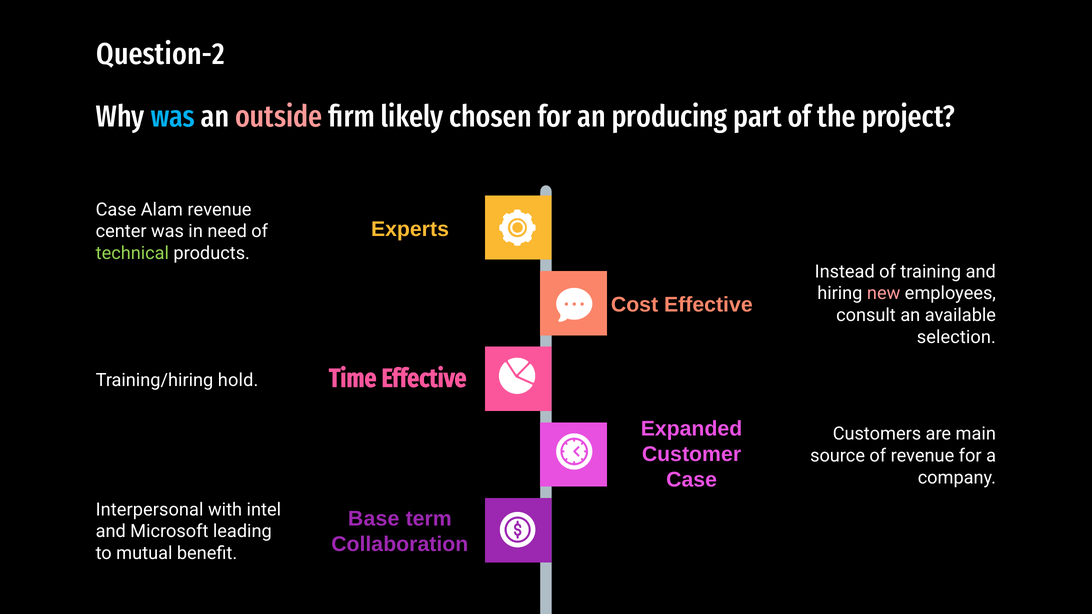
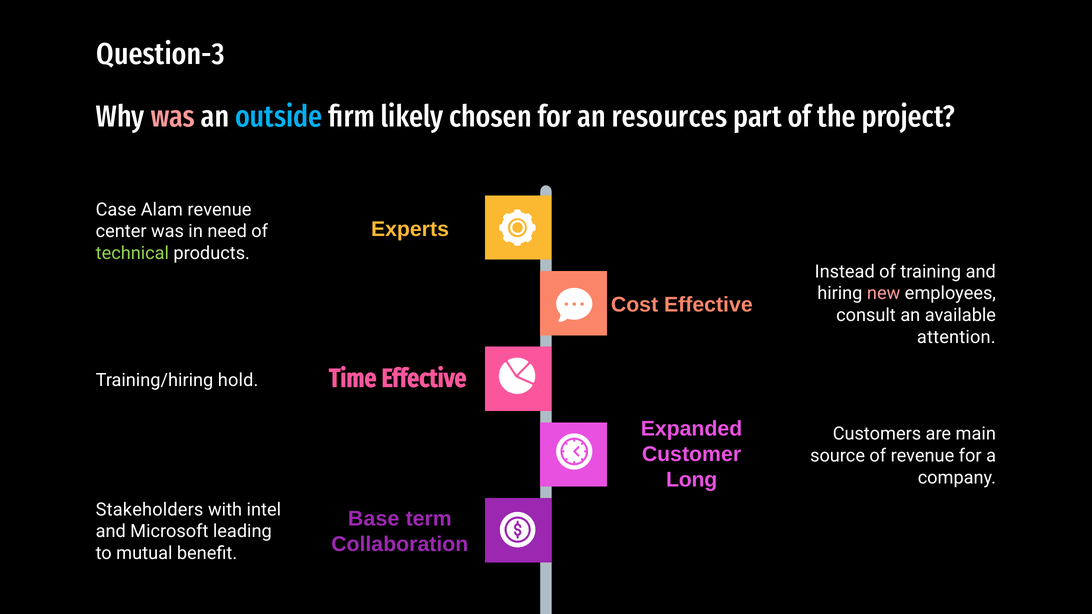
Question-2: Question-2 -> Question-3 (161, 54)
was colour: light blue -> pink (173, 117)
outside colour: pink -> light blue (279, 117)
producing: producing -> resources (669, 117)
selection: selection -> attention (956, 337)
Case: Case -> Long (692, 480)
Interpersonal: Interpersonal -> Stakeholders (150, 510)
